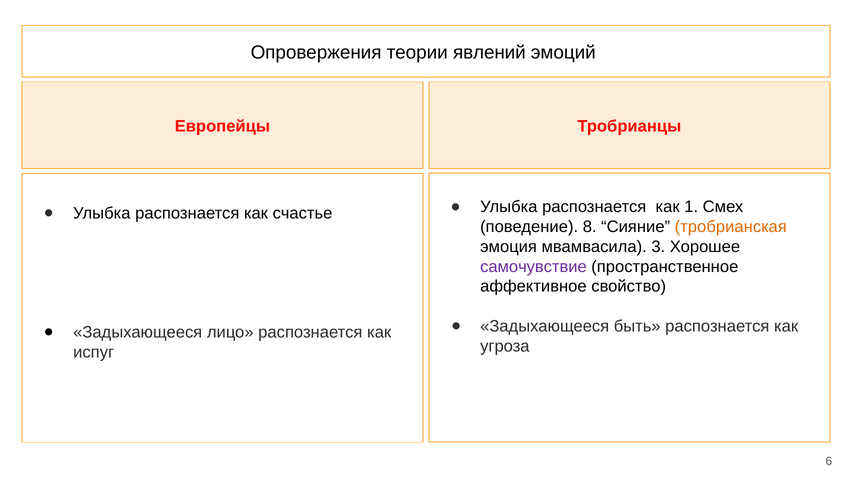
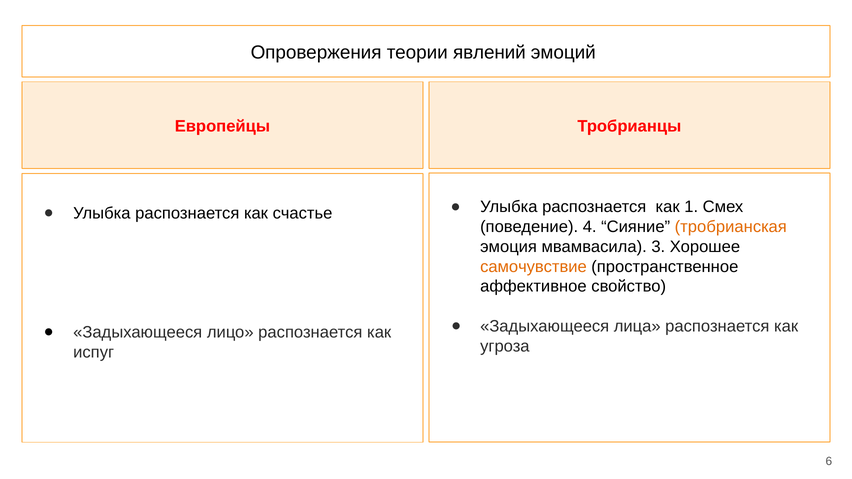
8: 8 -> 4 (590, 227)
самочувствие colour: purple -> orange (533, 267)
быть: быть -> лица (637, 326)
